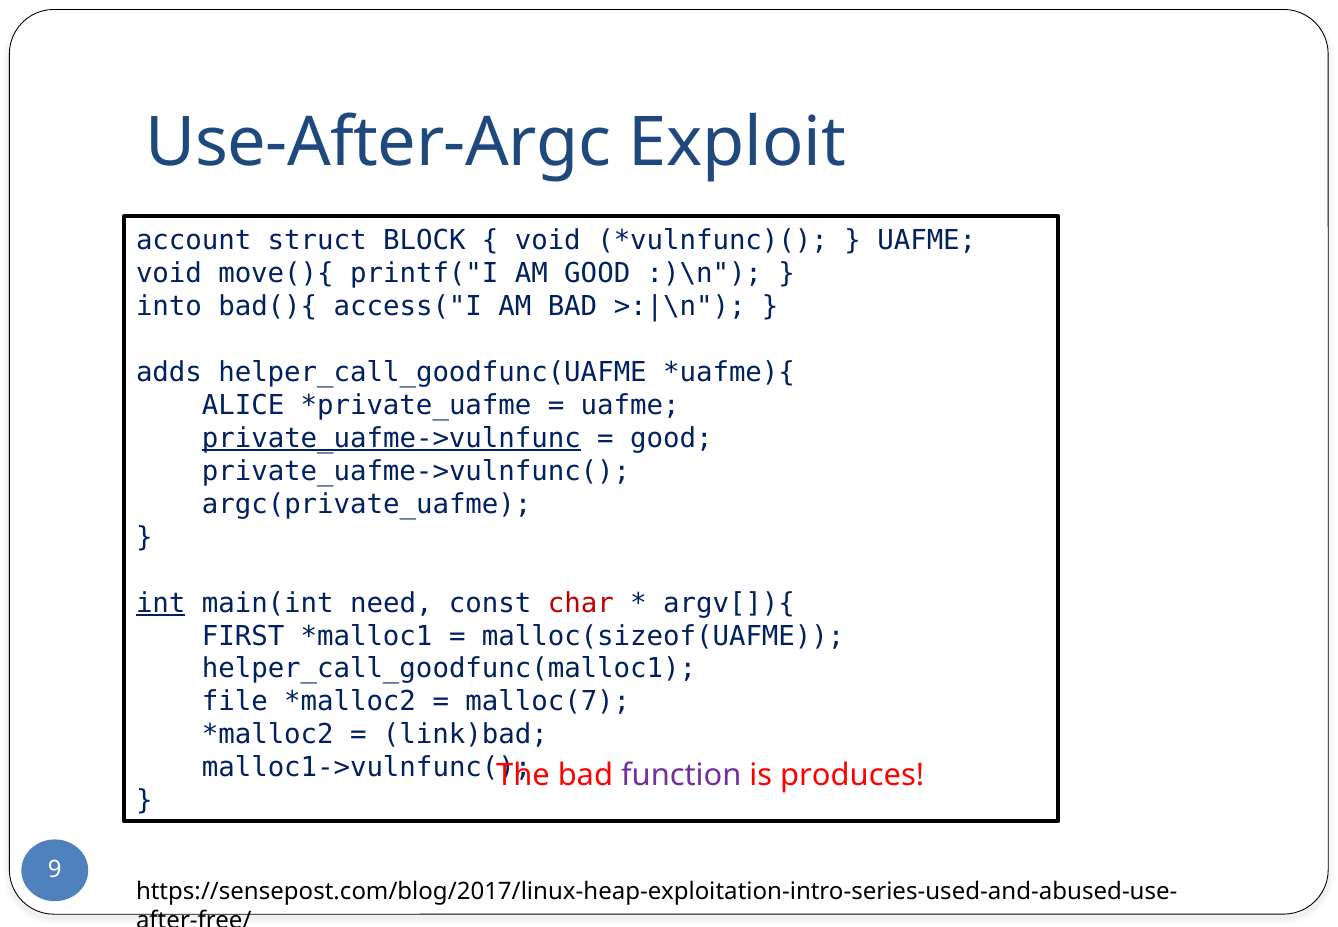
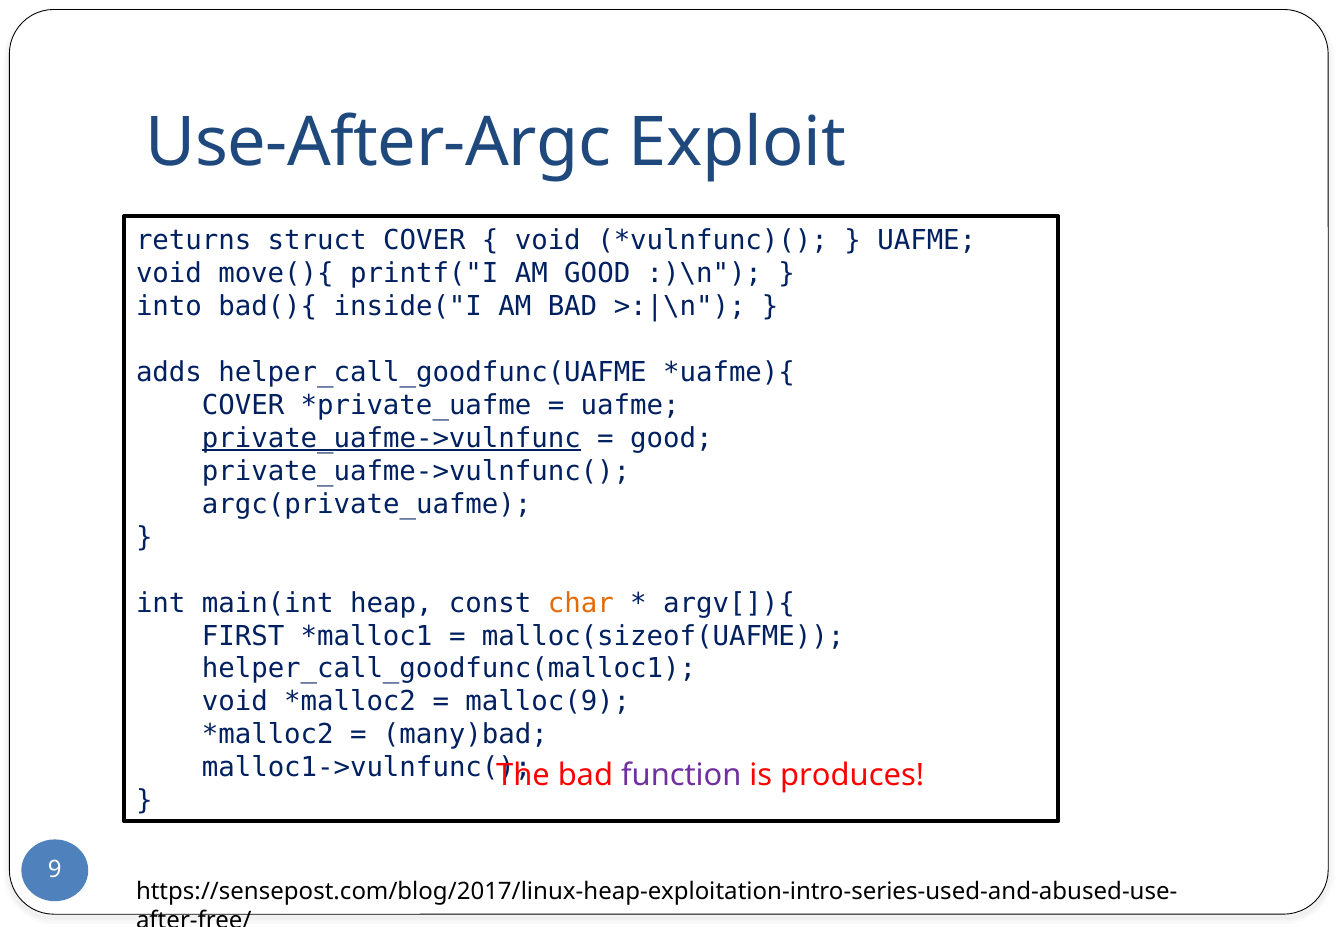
account: account -> returns (194, 240)
struct BLOCK: BLOCK -> COVER (424, 240)
access("I: access("I -> inside("I (408, 306)
ALICE: ALICE -> COVER (243, 405)
int underline: present -> none (161, 603)
need: need -> heap (391, 603)
char colour: red -> orange (581, 603)
file: file -> void (235, 701)
malloc(7: malloc(7 -> malloc(9 (548, 701)
link)bad: link)bad -> many)bad (465, 734)
